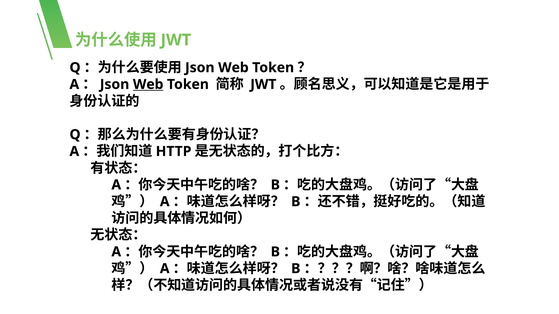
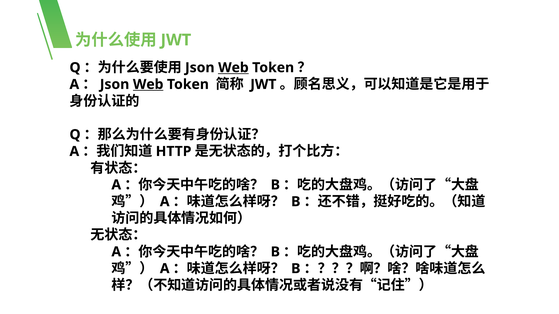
Web underline: none -> present (233, 68)
